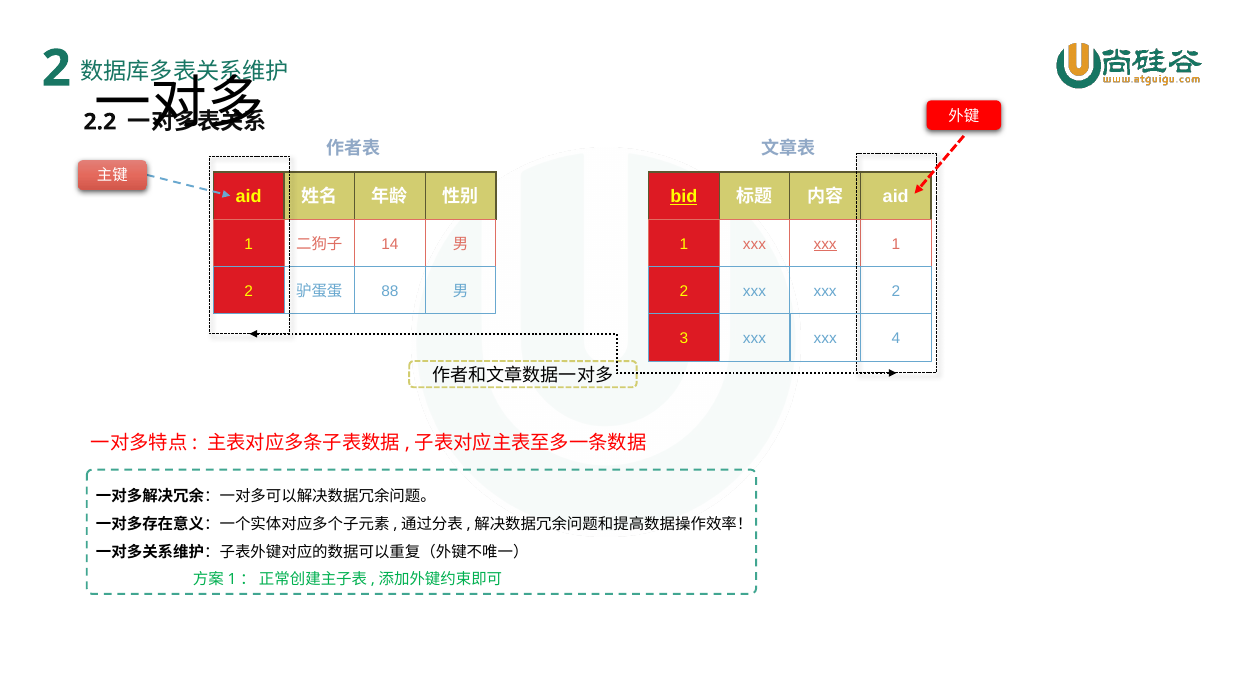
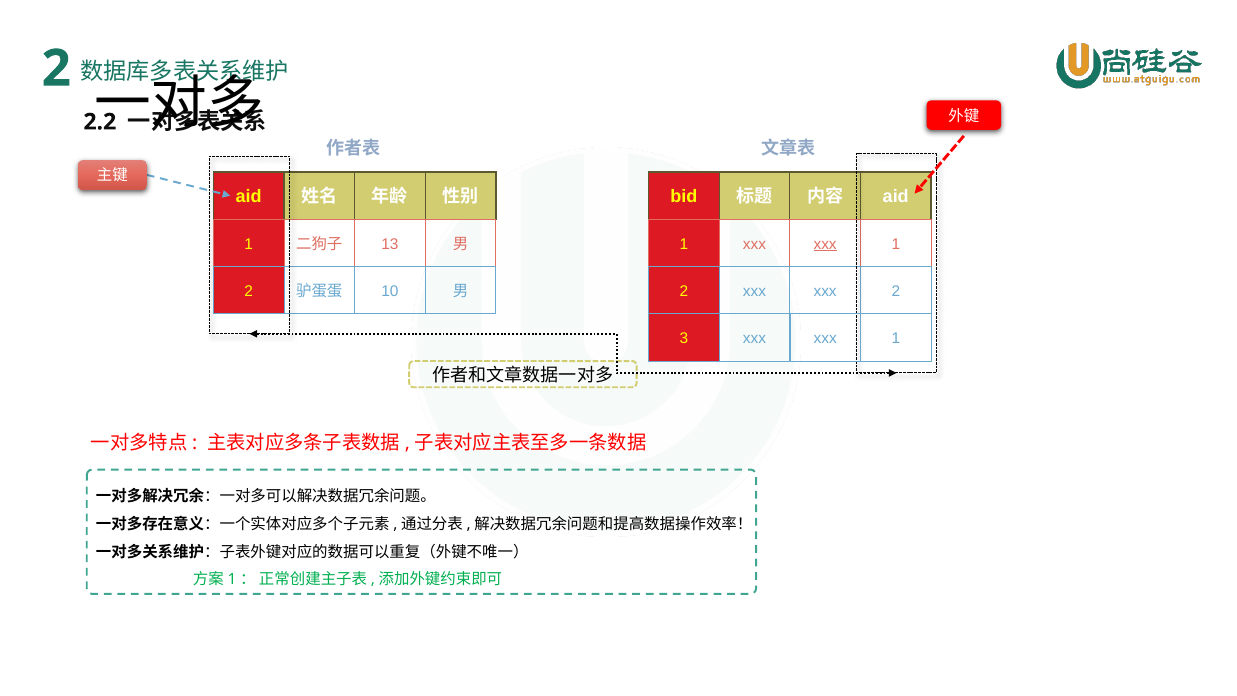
bid underline: present -> none (684, 197)
14: 14 -> 13 (390, 244)
88: 88 -> 10 (390, 291)
3 xxx 4: 4 -> 1 (896, 338)
